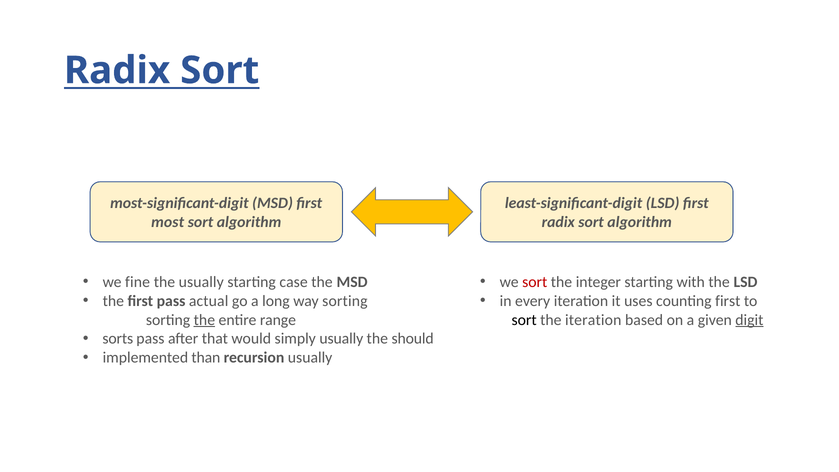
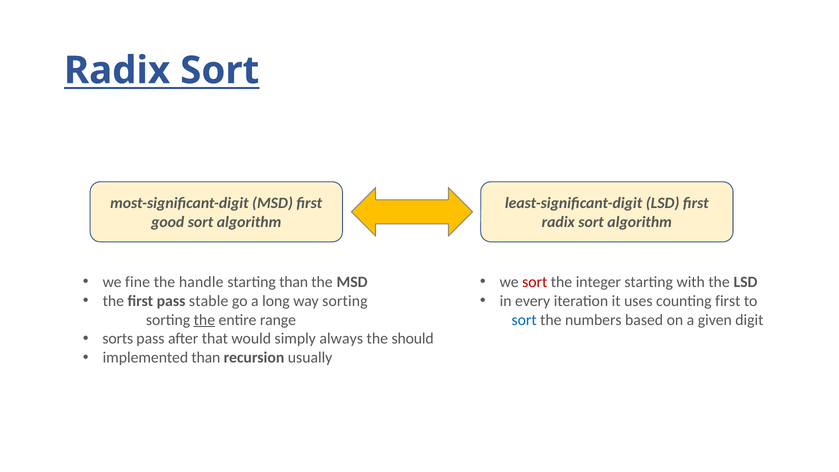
most: most -> good (168, 222)
the usually: usually -> handle (201, 282)
starting case: case -> than (294, 282)
actual: actual -> stable (209, 301)
sort colour: black -> blue (524, 320)
the iteration: iteration -> numbers (593, 320)
digit underline: present -> none (749, 320)
simply usually: usually -> always (341, 339)
